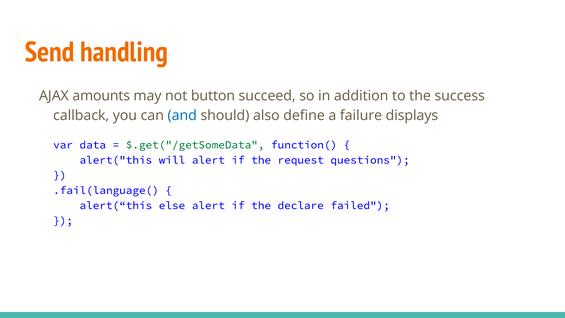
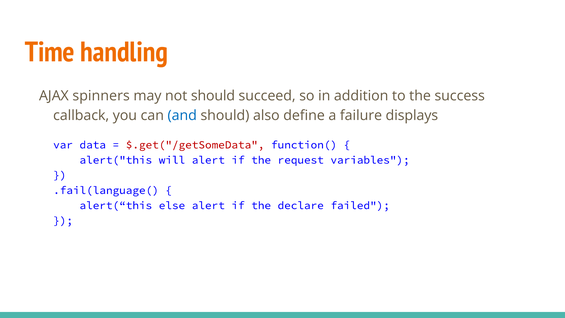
Send: Send -> Time (50, 52)
amounts: amounts -> spinners (101, 96)
not button: button -> should (213, 96)
$.get("/getSomeData colour: green -> red (195, 145)
questions: questions -> variables (370, 160)
